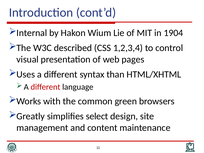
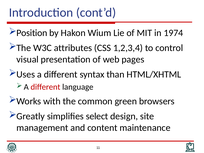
Internal: Internal -> Position (32, 33)
1904: 1904 -> 1974 (173, 33)
described: described -> attributes (73, 48)
